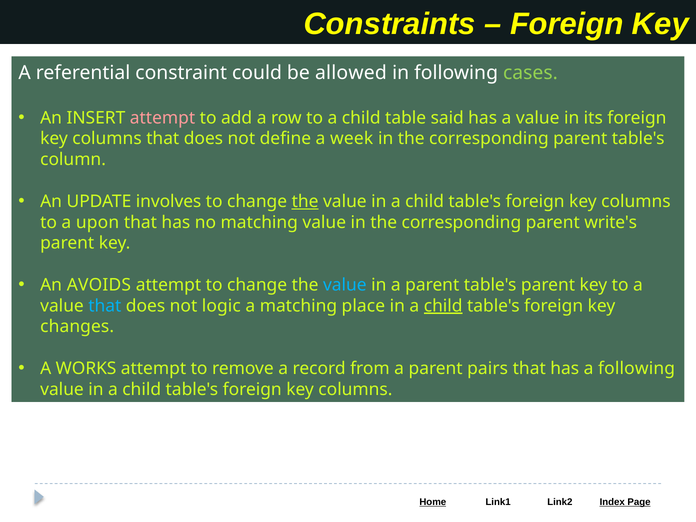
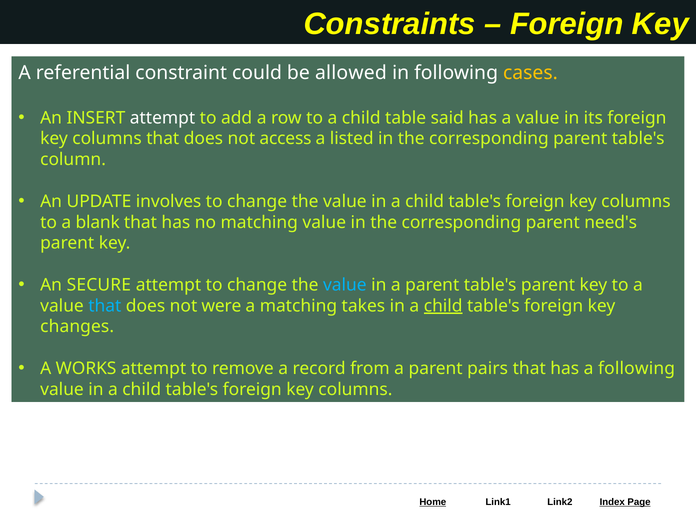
cases colour: light green -> yellow (530, 73)
attempt colour: pink -> white (162, 118)
define: define -> access (285, 139)
week: week -> listed (352, 139)
the underline: present -> none (305, 201)
upon: upon -> blank (98, 222)
write's: write's -> need's (611, 222)
AVOIDS: AVOIDS -> SECURE (99, 285)
logic: logic -> were (221, 306)
place: place -> takes (363, 306)
